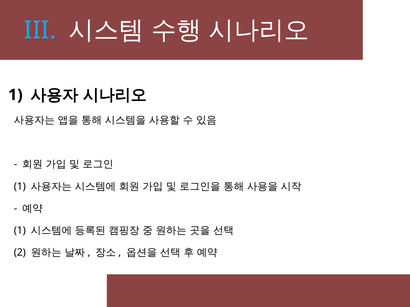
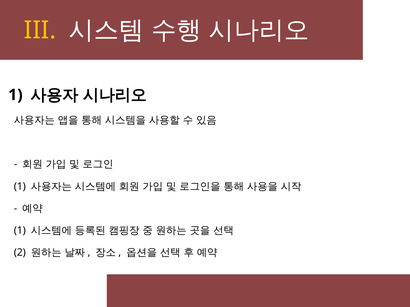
III colour: light blue -> yellow (40, 30)
